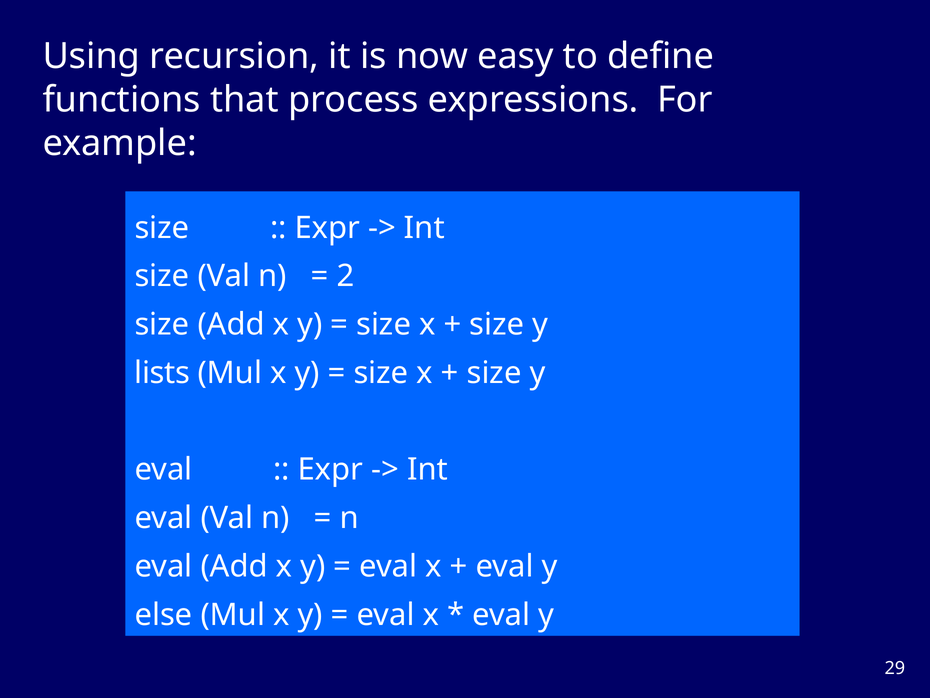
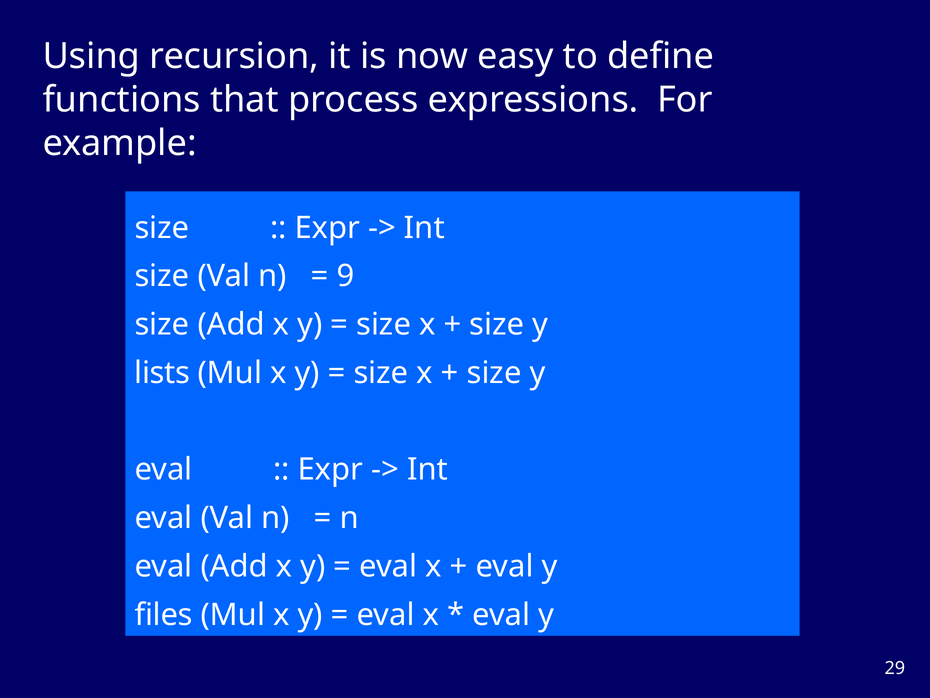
2: 2 -> 9 (346, 276)
else: else -> files (164, 614)
